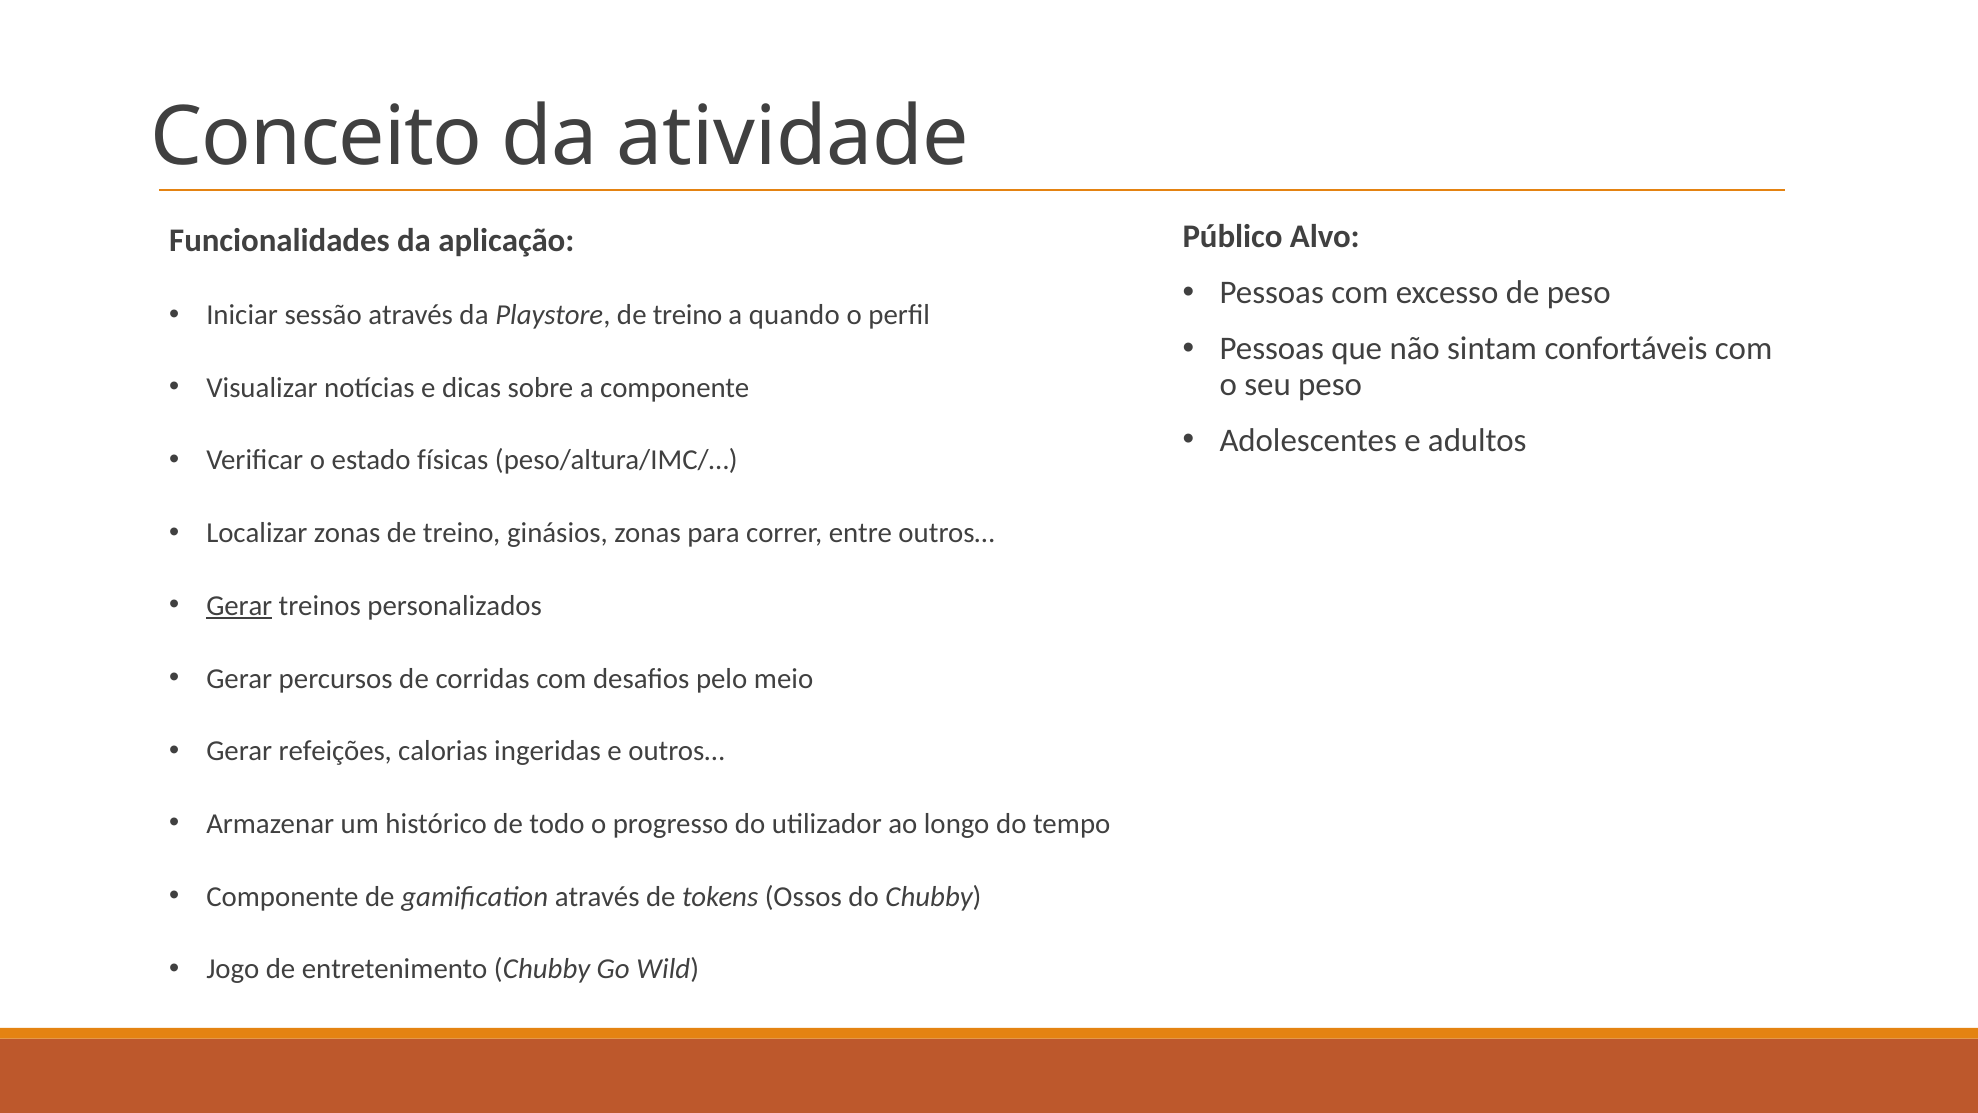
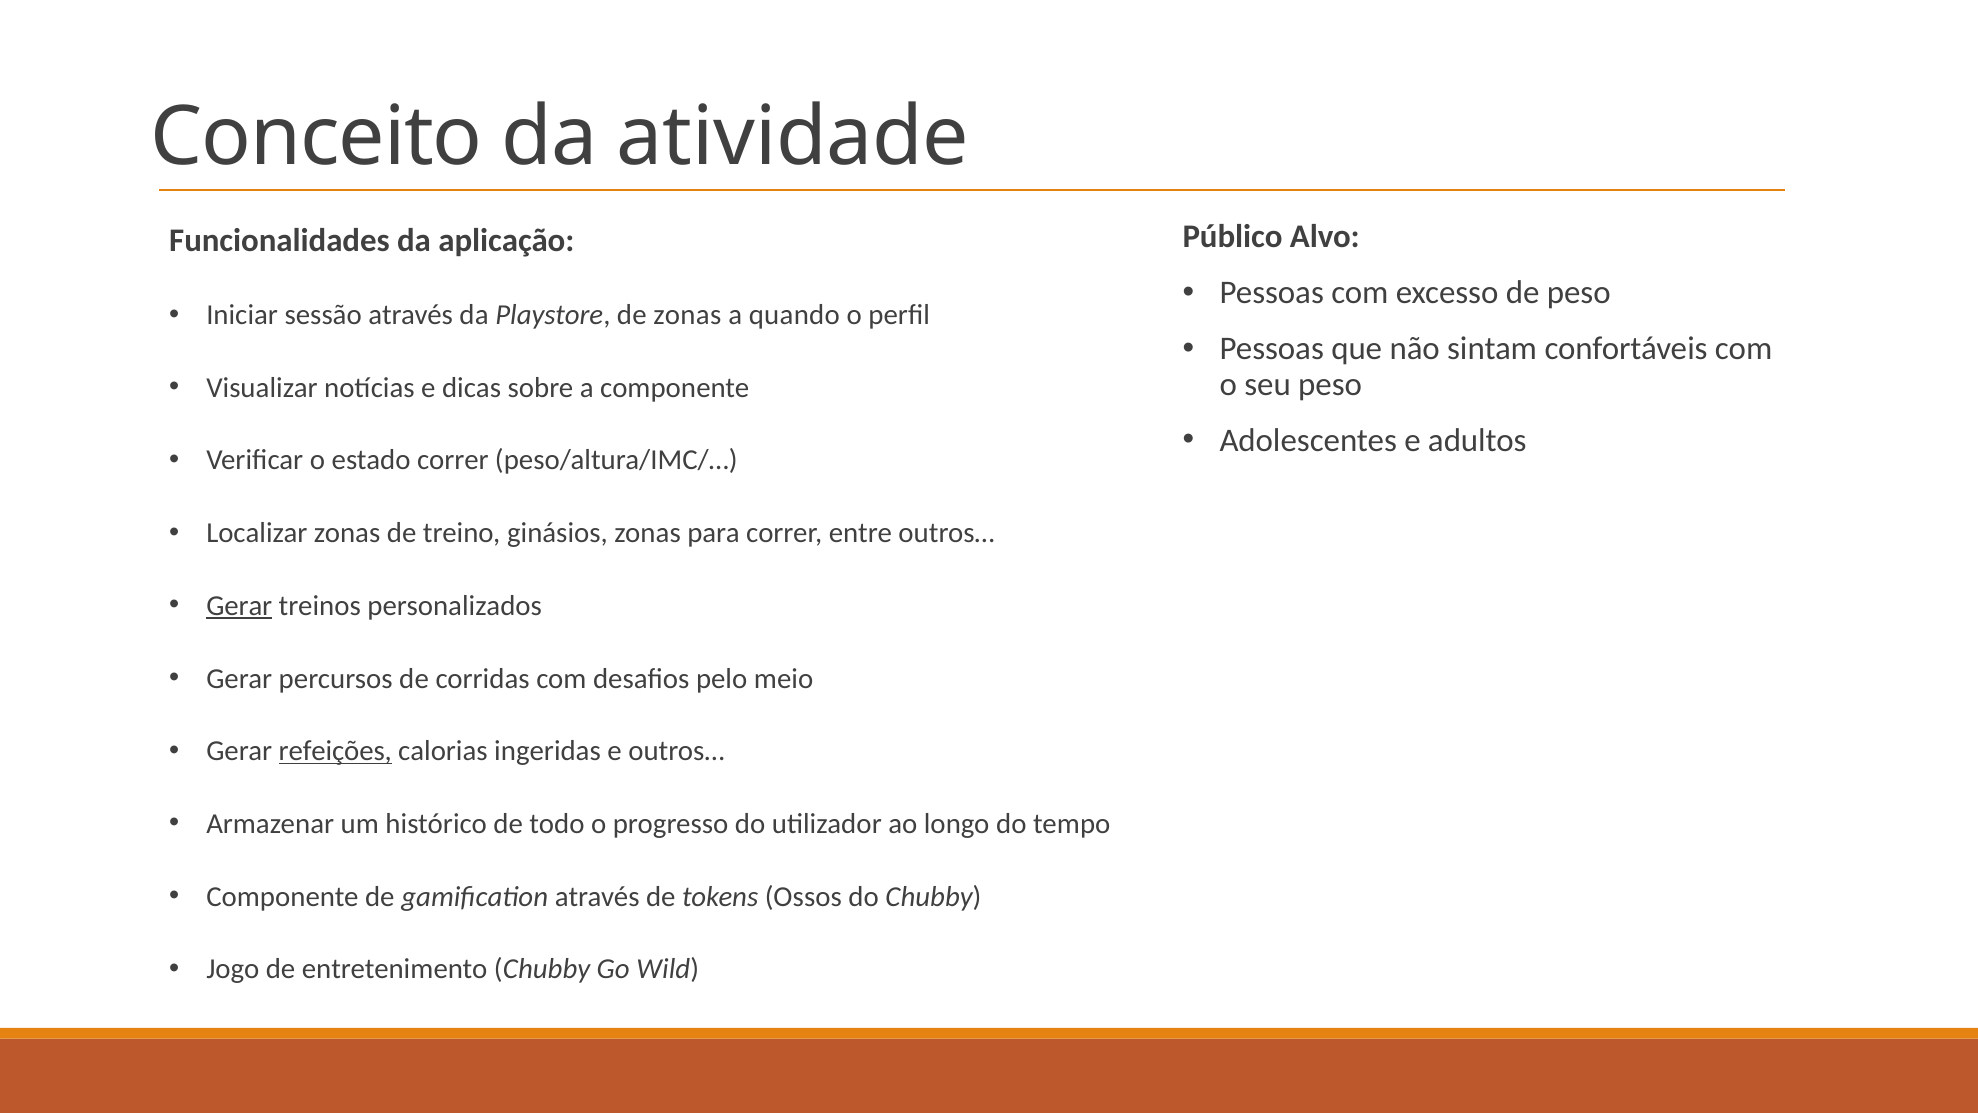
Playstore de treino: treino -> zonas (687, 315)
estado físicas: físicas -> correr (453, 460)
refeições underline: none -> present (335, 751)
